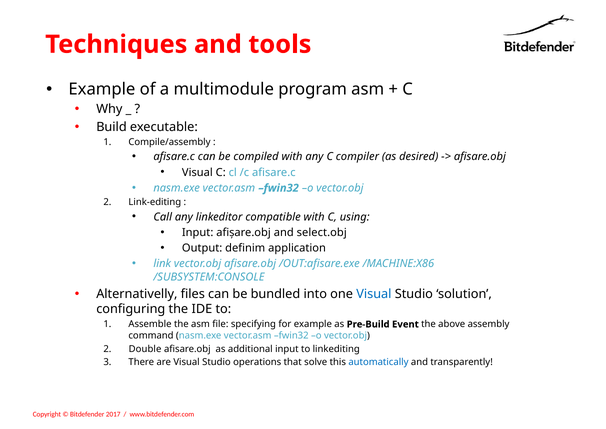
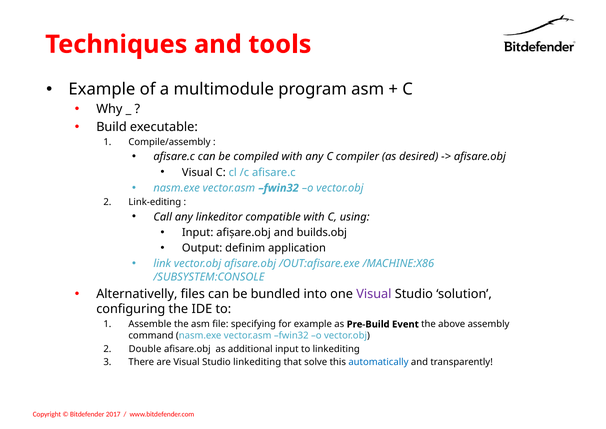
select.obj: select.obj -> builds.obj (322, 232)
Visual colour: blue -> purple (374, 294)
Studio operations: operations -> linkediting (257, 362)
